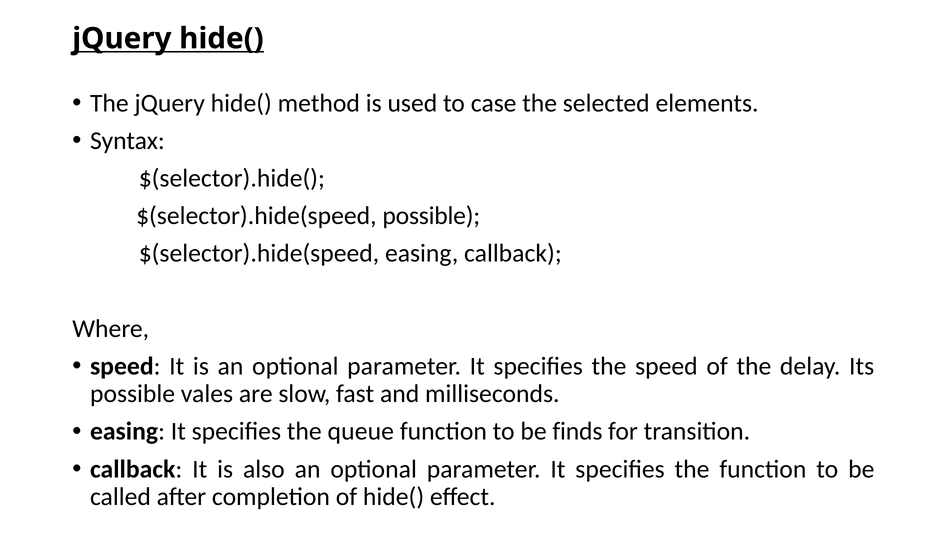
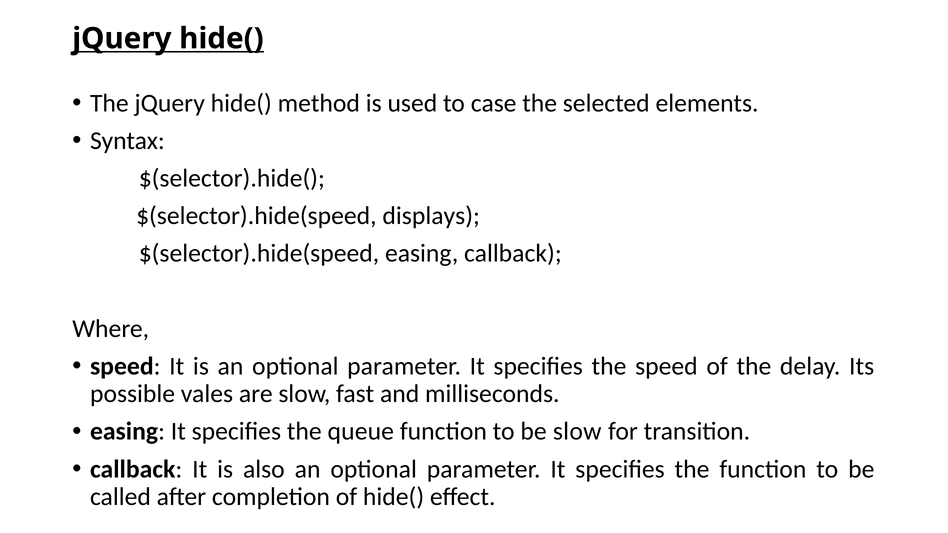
$(selector).hide(speed possible: possible -> displays (431, 216)
be finds: finds -> slow (577, 432)
